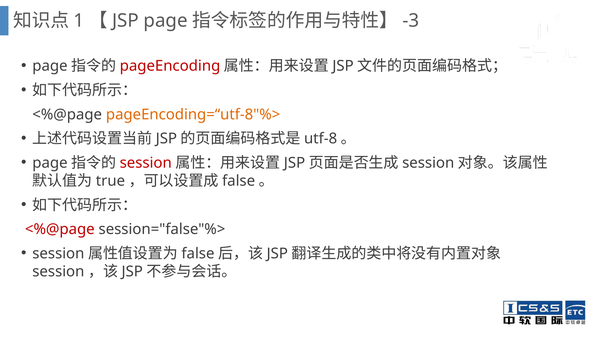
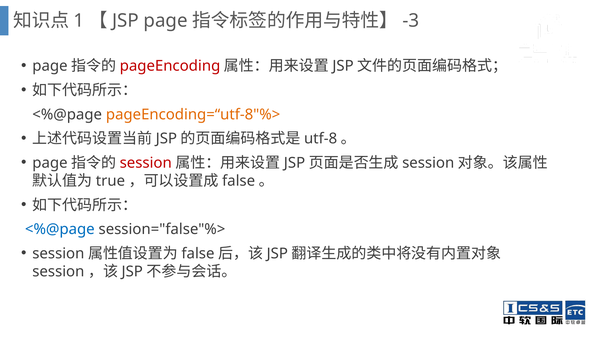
<%@page colour: red -> blue (60, 229)
